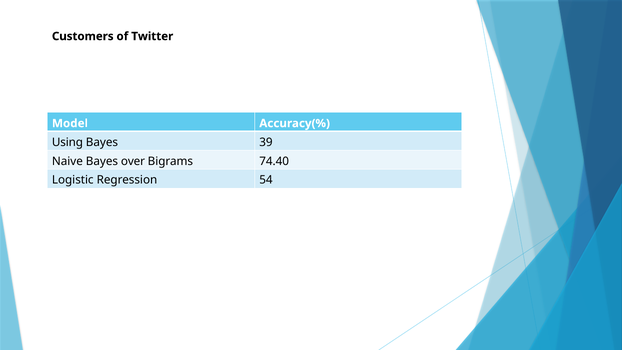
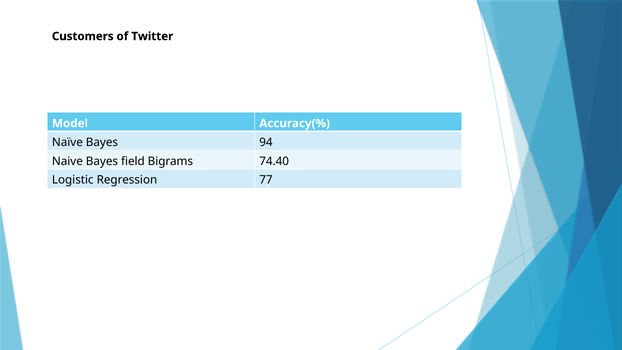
Using: Using -> Naïve (67, 142)
39: 39 -> 94 (266, 142)
over: over -> field (133, 161)
54: 54 -> 77 (266, 180)
